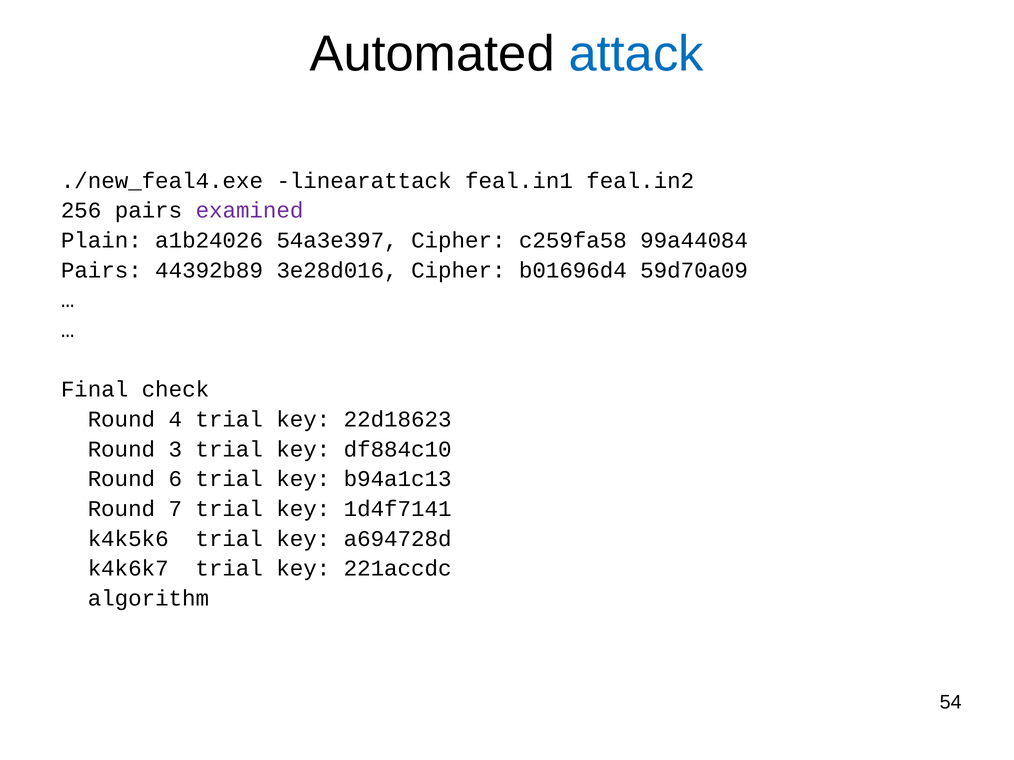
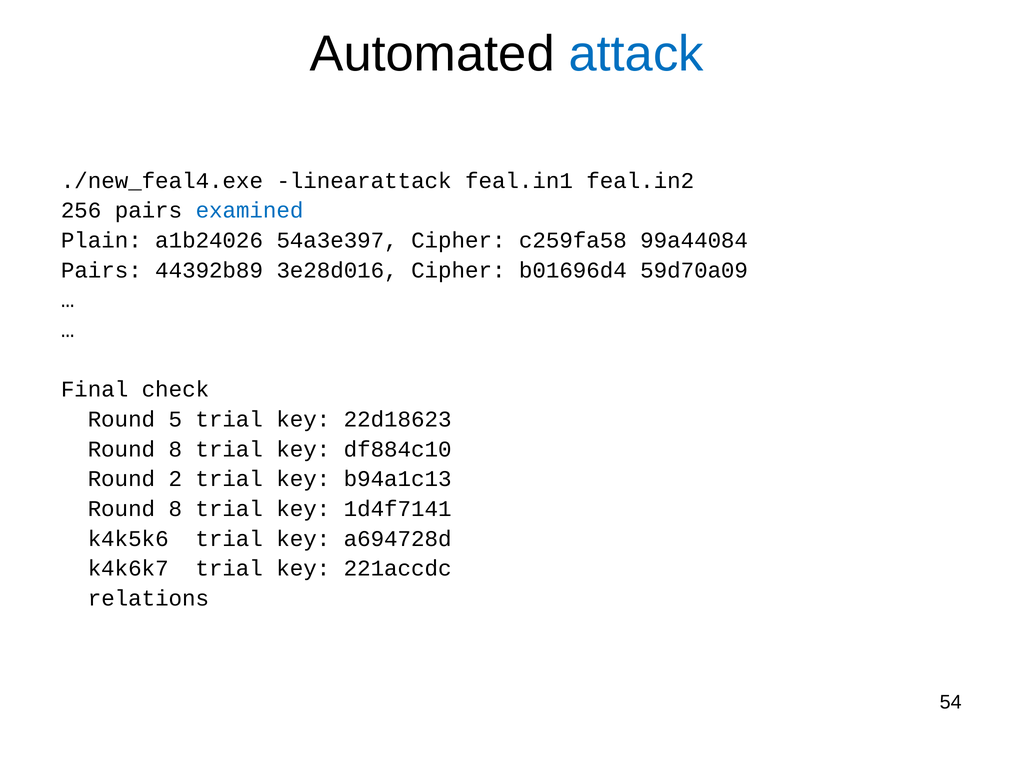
examined colour: purple -> blue (250, 211)
4: 4 -> 5 (175, 420)
3: 3 -> 8 (175, 449)
6: 6 -> 2 (175, 479)
7: 7 -> 8 (175, 509)
algorithm: algorithm -> relations (148, 599)
